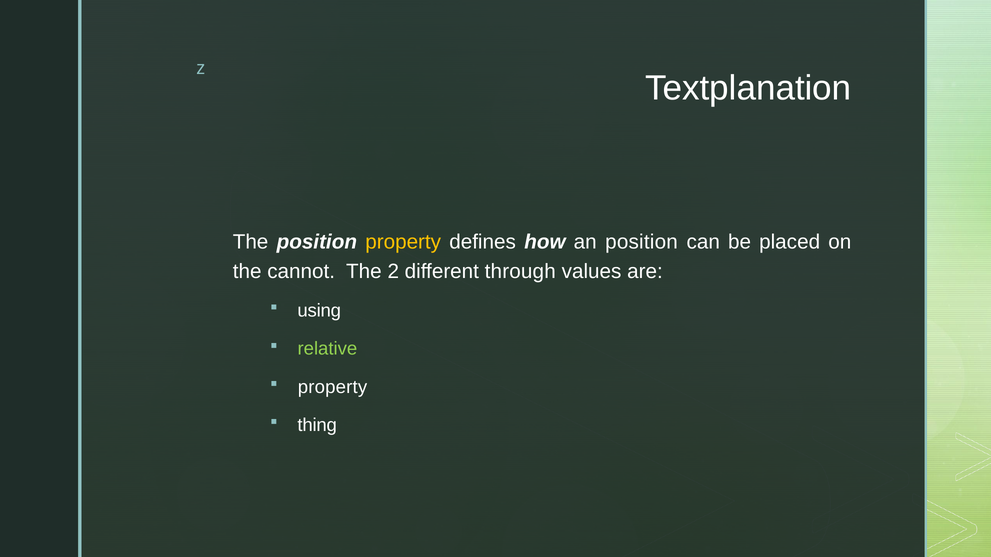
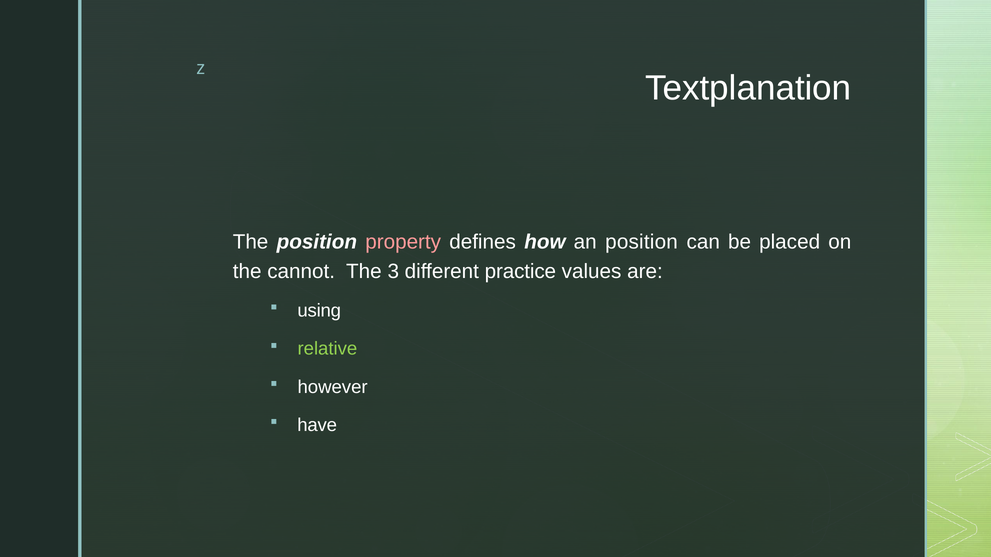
property colour: yellow -> pink (403, 242)
2: 2 -> 3 (393, 272)
through: through -> practice (520, 272)
property: property -> however (333, 387)
thing: thing -> have (317, 425)
